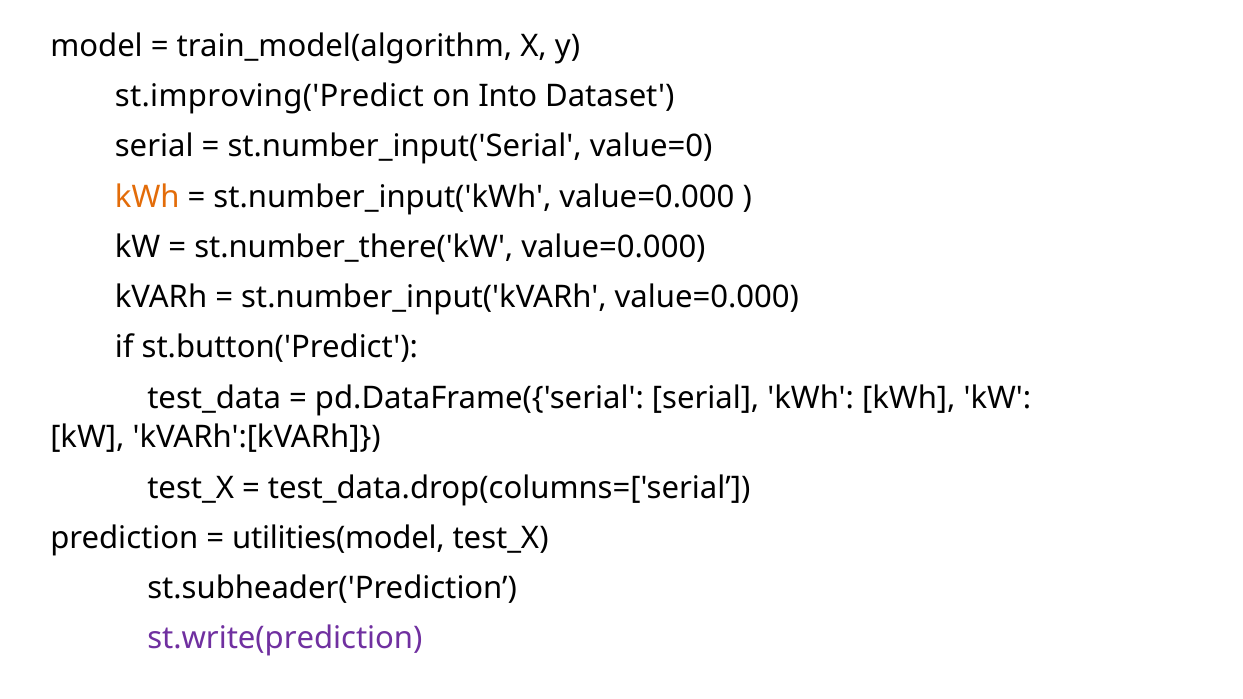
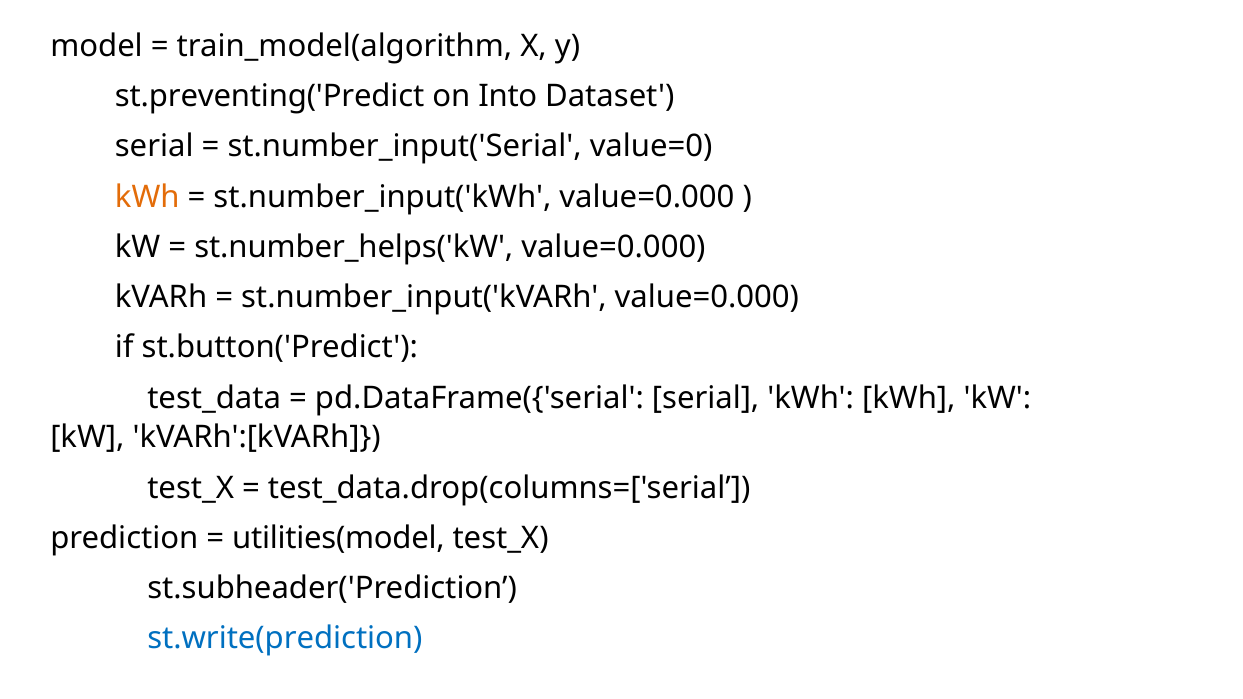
st.improving('Predict: st.improving('Predict -> st.preventing('Predict (270, 96)
st.number_there('kW: st.number_there('kW -> st.number_helps('kW (354, 247)
st.write(prediction colour: purple -> blue (285, 639)
